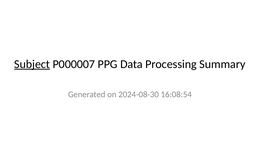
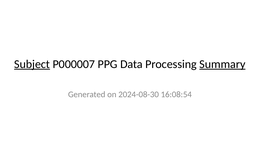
Summary underline: none -> present (222, 64)
